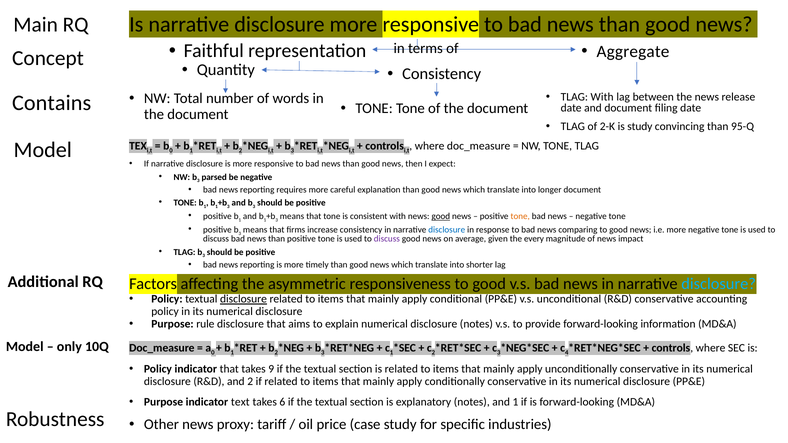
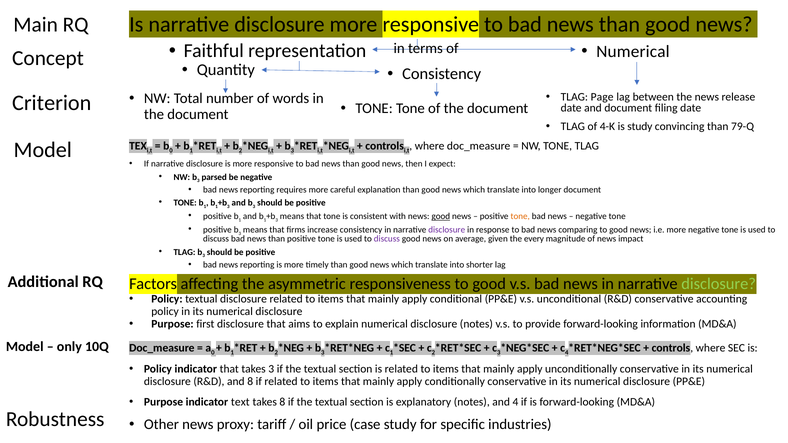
Aggregate: Aggregate -> Numerical (633, 51)
TLAG With: With -> Page (602, 97)
Contains: Contains -> Criterion (52, 103)
2-K: 2-K -> 4-K (607, 127)
95-Q: 95-Q -> 79-Q (743, 127)
disclosure colour: blue -> purple (447, 230)
disclosure colour: light blue -> light green (719, 284)
disclosure underline: present -> none (243, 299)
rule: rule -> first (205, 324)
takes 9: 9 -> 3 (271, 369)
and 2: 2 -> 8 (250, 382)
takes 6: 6 -> 8 (282, 402)
and 1: 1 -> 4 (515, 402)
